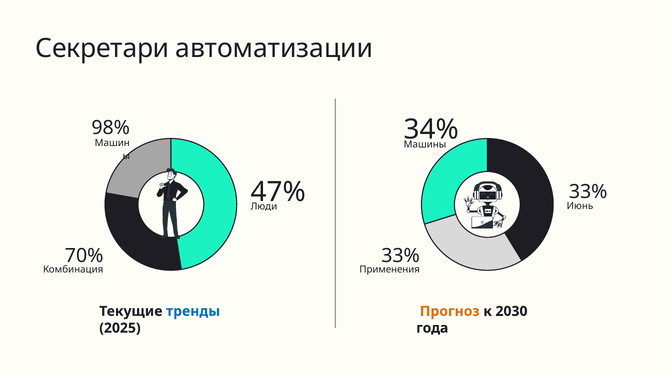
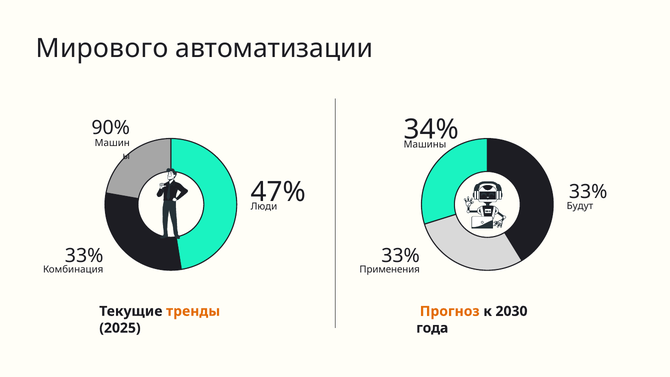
Секретари: Секретари -> Мирового (102, 49)
98%: 98% -> 90% (111, 128)
Июнь: Июнь -> Будут (580, 206)
70%: 70% -> 33% (84, 256)
тренды colour: blue -> orange (193, 311)
